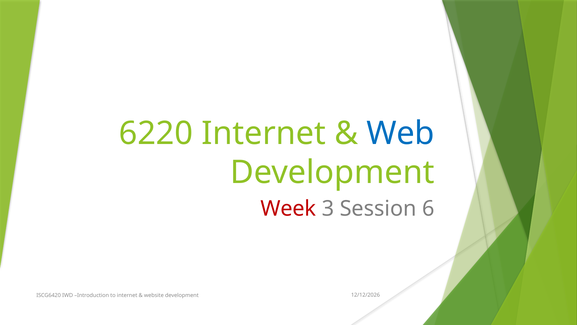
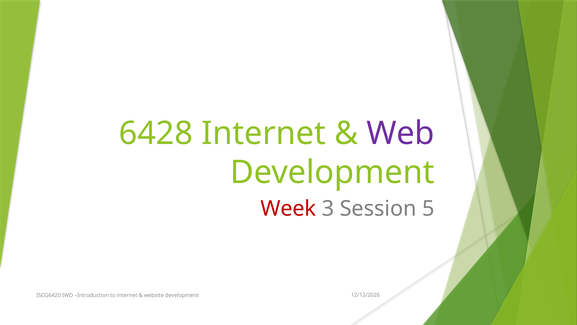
6220: 6220 -> 6428 (156, 133)
Web colour: blue -> purple (401, 133)
6: 6 -> 5 (428, 208)
